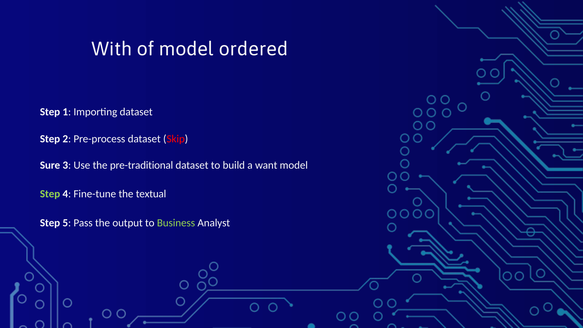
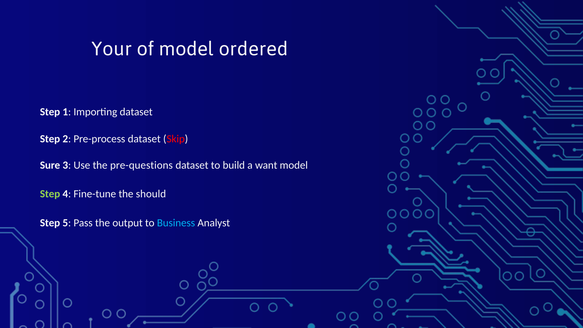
With: With -> Your (112, 49)
pre-traditional: pre-traditional -> pre-questions (141, 165)
textual: textual -> should (151, 194)
Business colour: light green -> light blue (176, 223)
